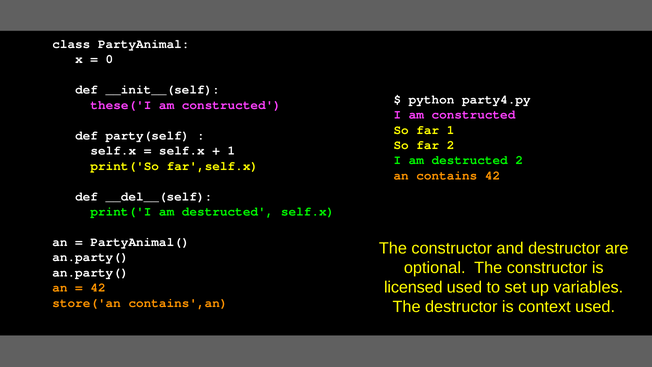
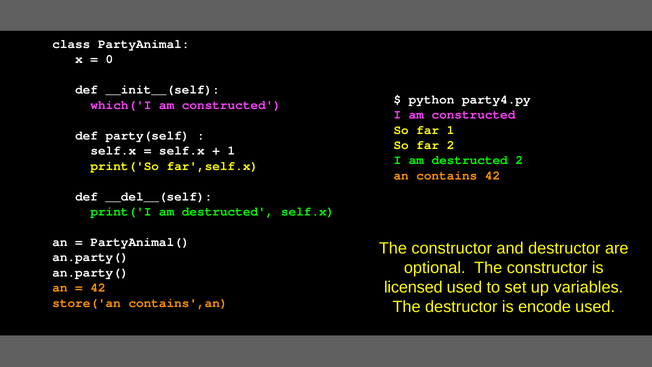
these('I: these('I -> which('I (121, 105)
context: context -> encode (545, 307)
